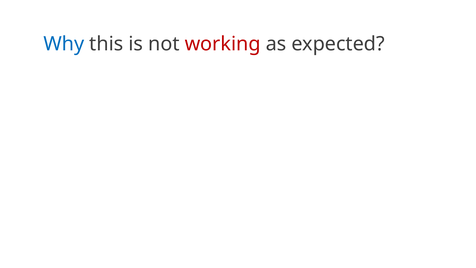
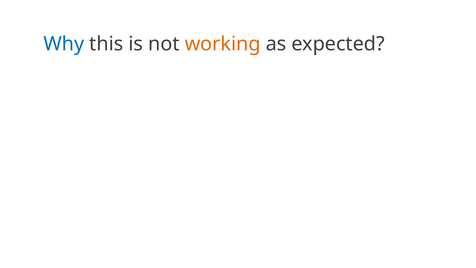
working colour: red -> orange (223, 44)
